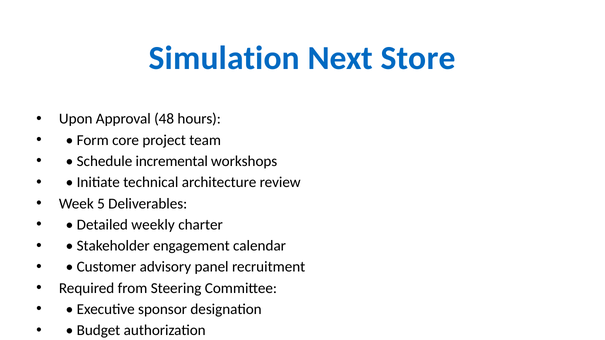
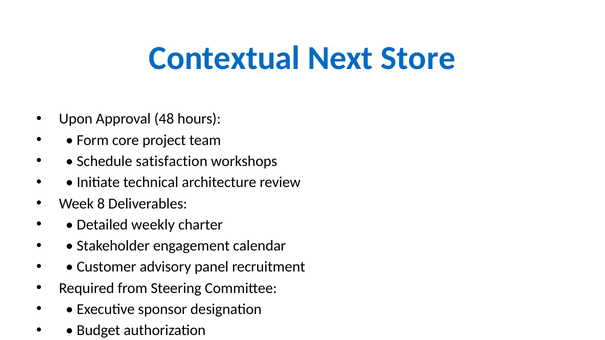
Simulation: Simulation -> Contextual (225, 58)
incremental: incremental -> satisfaction (172, 161)
5: 5 -> 8 (101, 204)
